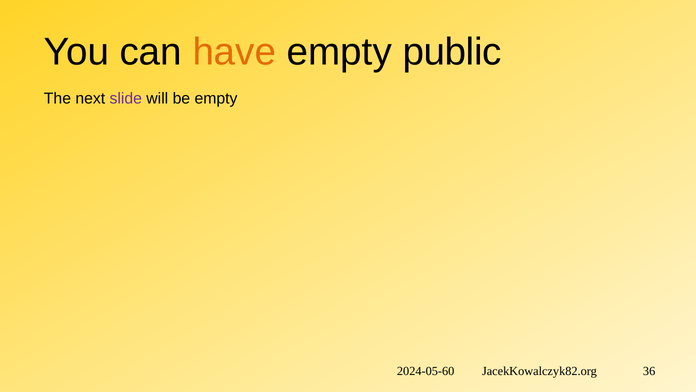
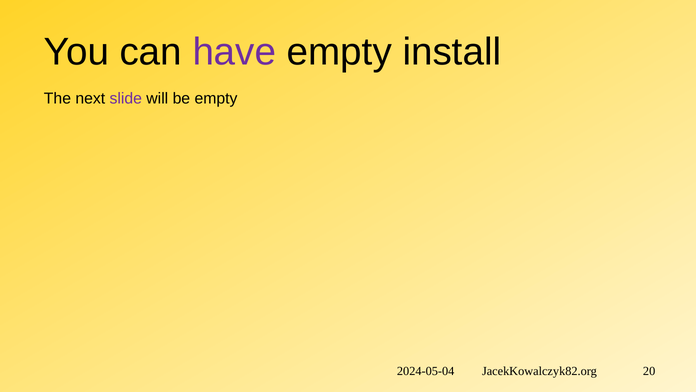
have colour: orange -> purple (234, 52)
public: public -> install (452, 52)
2024-05-60: 2024-05-60 -> 2024-05-04 (426, 371)
36: 36 -> 20 (649, 371)
